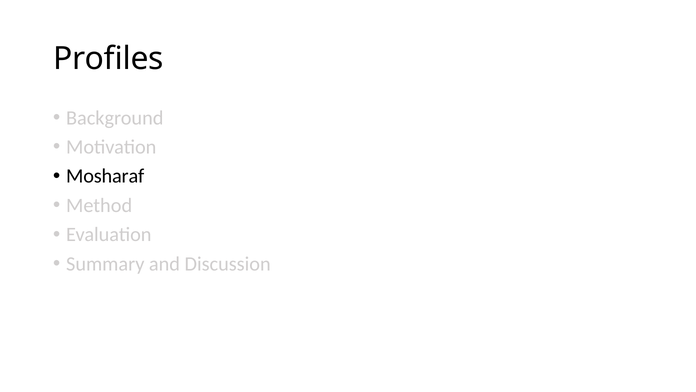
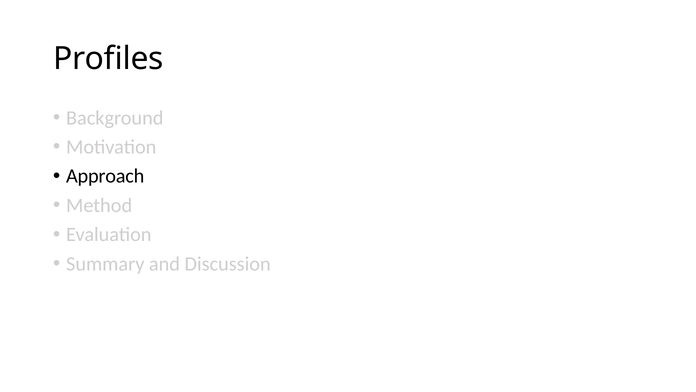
Mosharaf: Mosharaf -> Approach (105, 176)
